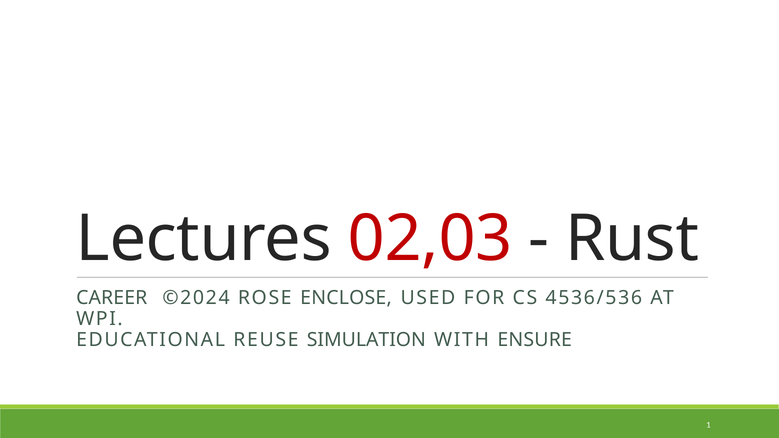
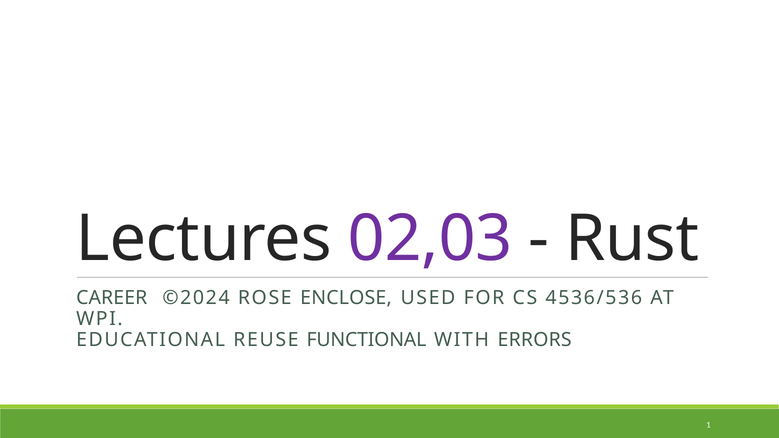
02,03 colour: red -> purple (430, 239)
SIMULATION: SIMULATION -> FUNCTIONAL (366, 340)
ENSURE: ENSURE -> ERRORS (535, 340)
